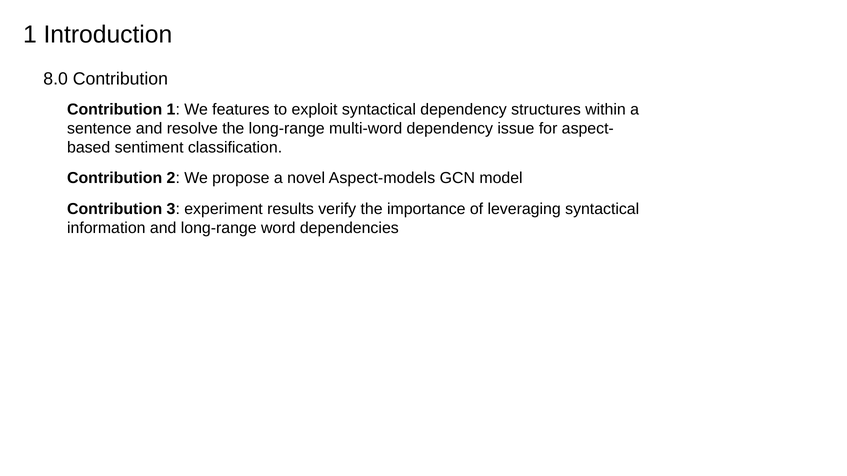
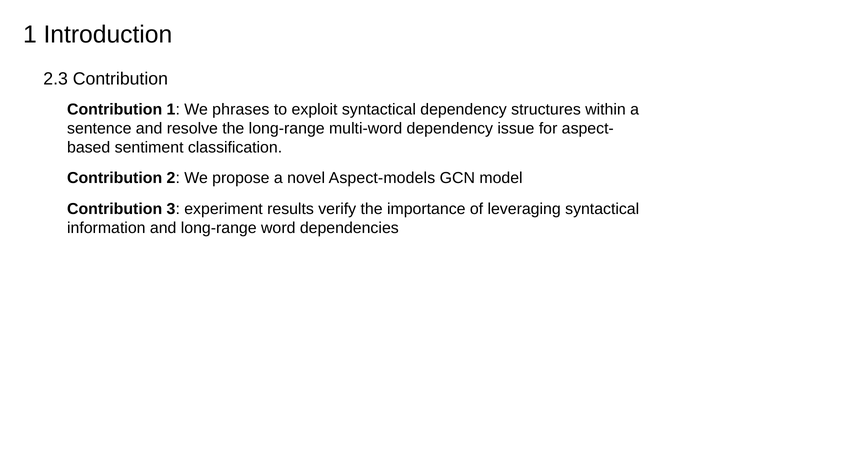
8.0: 8.0 -> 2.3 (56, 79)
features: features -> phrases (241, 110)
